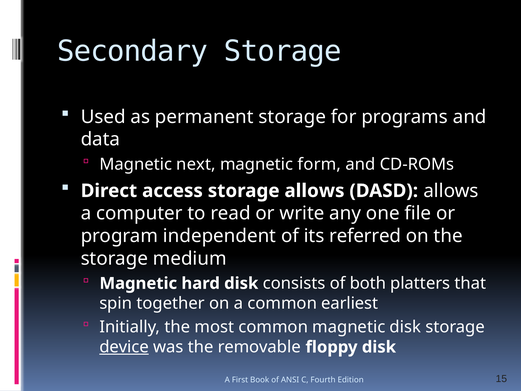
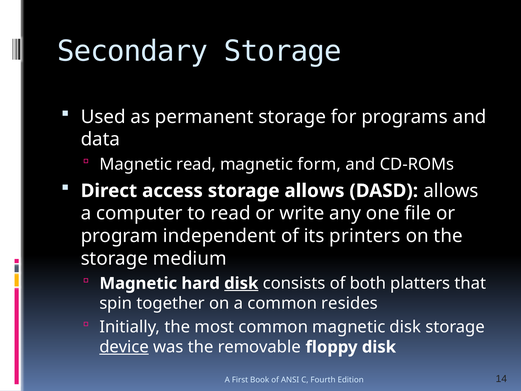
Magnetic next: next -> read (196, 164)
referred: referred -> printers (365, 236)
disk underline: none -> present (241, 283)
earliest: earliest -> resides (350, 303)
15: 15 -> 14 (501, 378)
